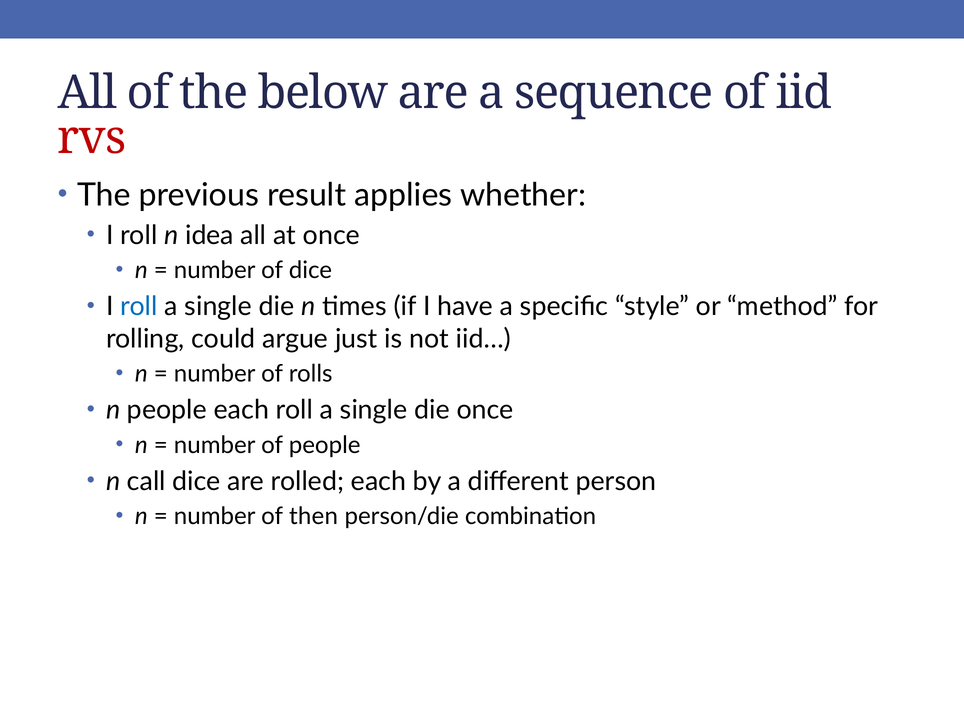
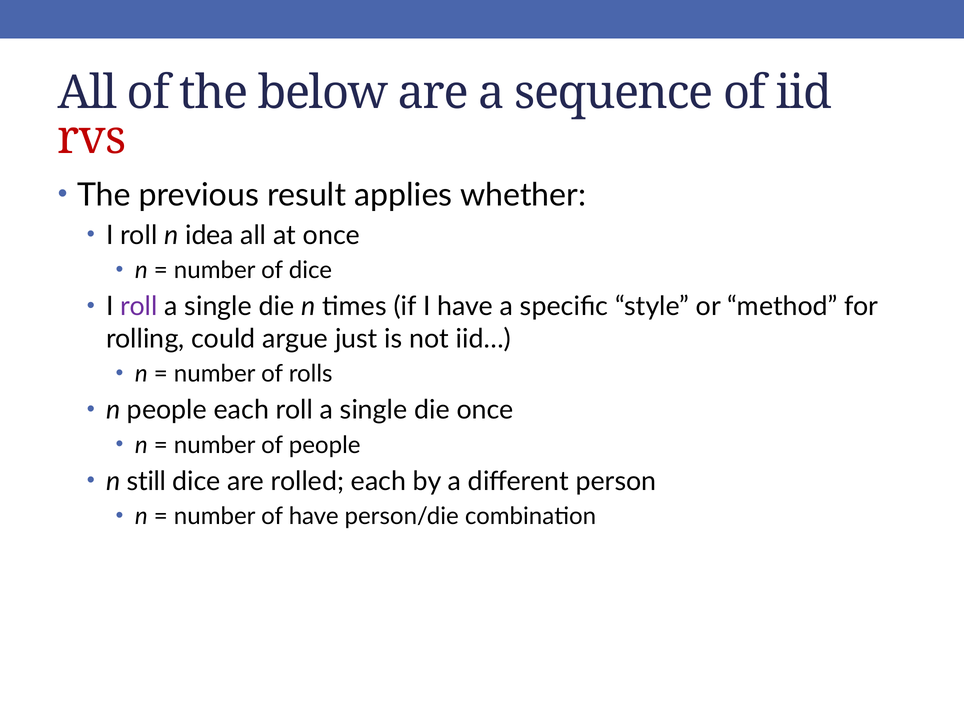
roll colour: blue -> purple (139, 307)
call: call -> still (146, 481)
of then: then -> have (314, 516)
